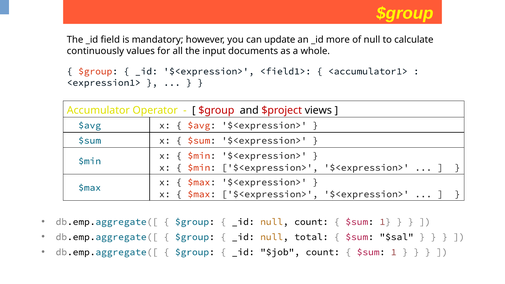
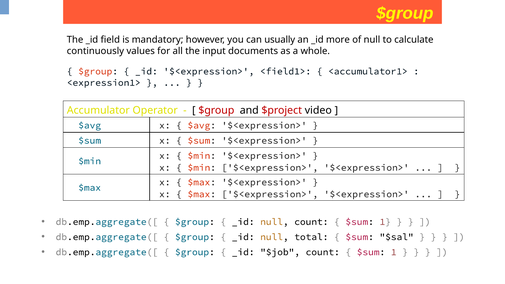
update: update -> usually (280, 40)
views: views -> video (318, 111)
